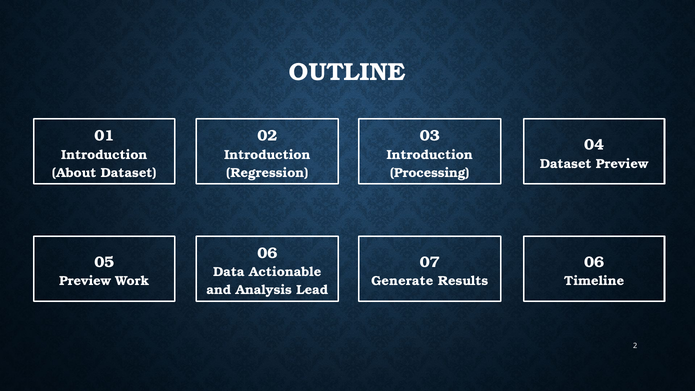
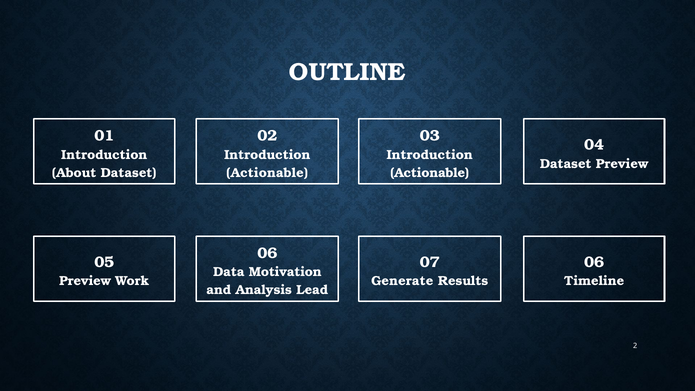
Regression: Regression -> Actionable (267, 173)
Processing: Processing -> Actionable (430, 173)
Actionable: Actionable -> Motivation (285, 272)
